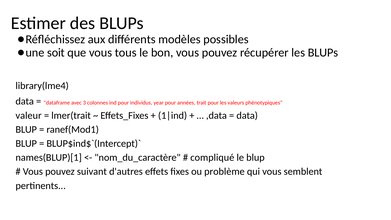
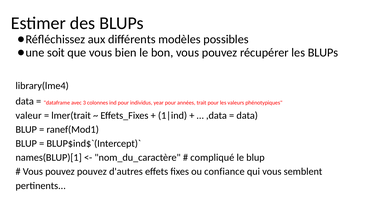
tous: tous -> bien (126, 53)
pouvez suivant: suivant -> pouvez (92, 172)
problème: problème -> confiance (224, 172)
